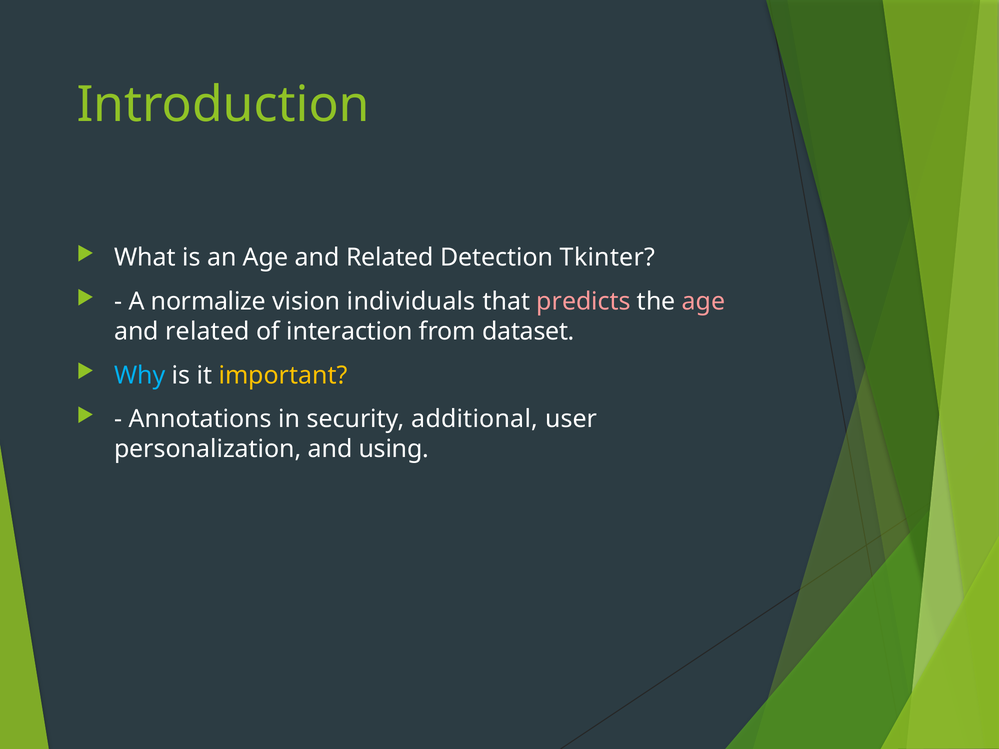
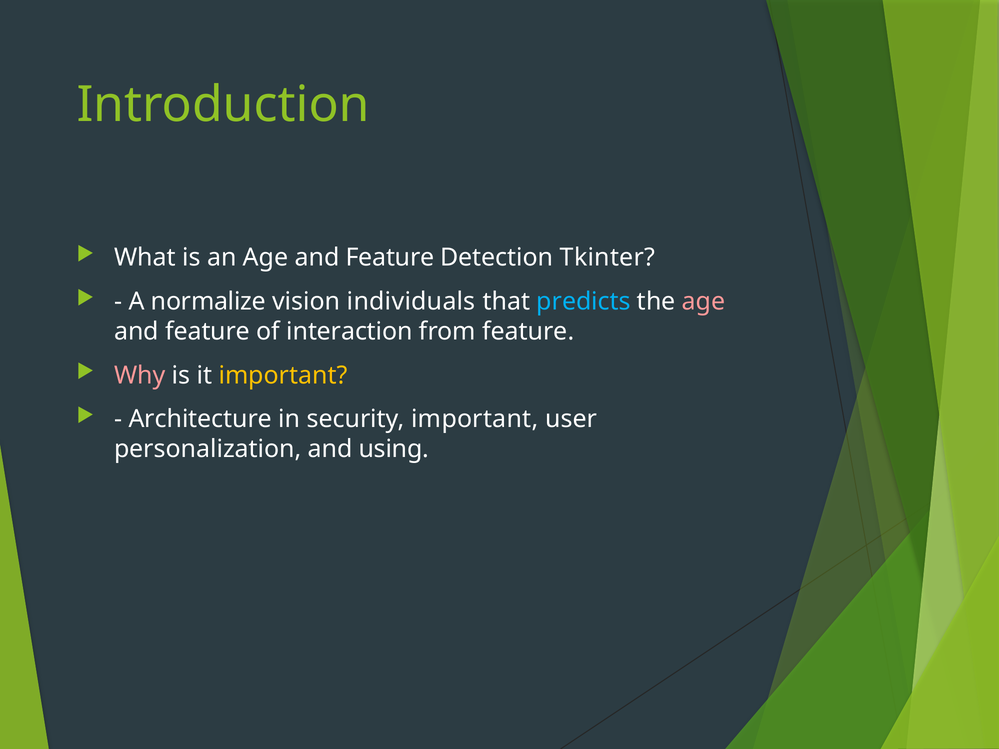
an Age and Related: Related -> Feature (390, 258)
predicts colour: pink -> light blue (584, 302)
related: related -> feature (208, 332)
from dataset: dataset -> feature (528, 332)
Why colour: light blue -> pink (140, 375)
Annotations: Annotations -> Architecture (200, 419)
security additional: additional -> important (475, 419)
